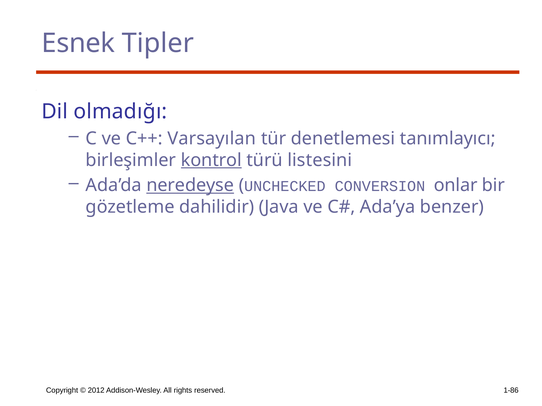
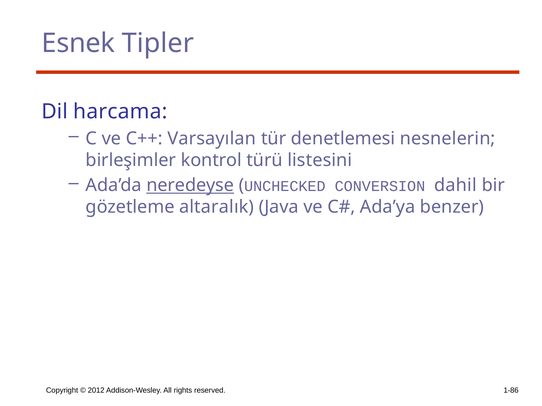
olmadığı: olmadığı -> harcama (120, 112)
tanımlayıcı: tanımlayıcı -> nesnelerin (448, 139)
kontrol underline: present -> none (211, 160)
onlar: onlar -> dahil (456, 186)
dahilidir: dahilidir -> altaralık (217, 207)
